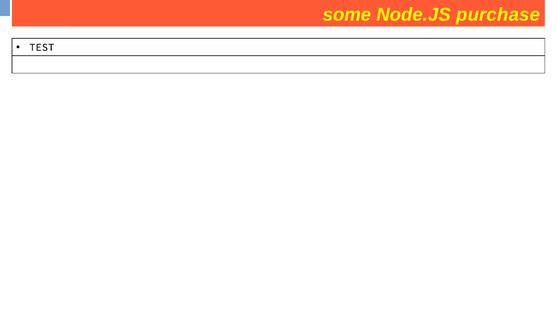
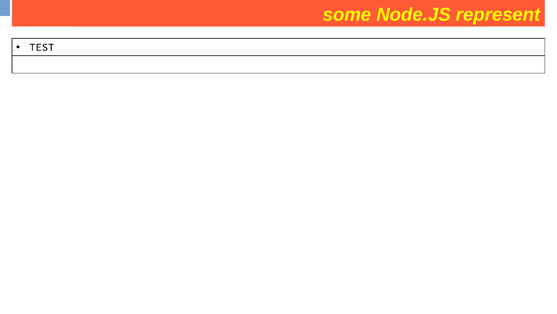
purchase: purchase -> represent (498, 14)
